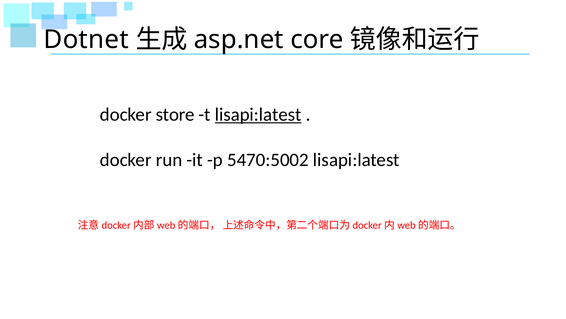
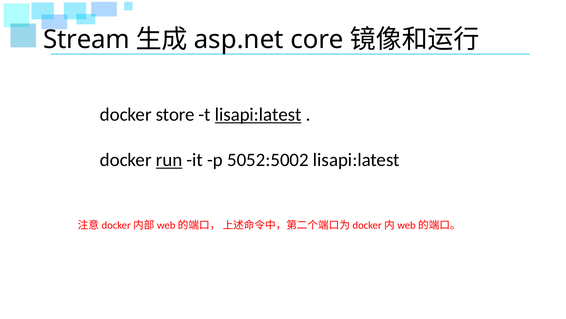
Dotnet: Dotnet -> Stream (86, 39)
run underline: none -> present (169, 160)
5470:5002: 5470:5002 -> 5052:5002 (268, 160)
